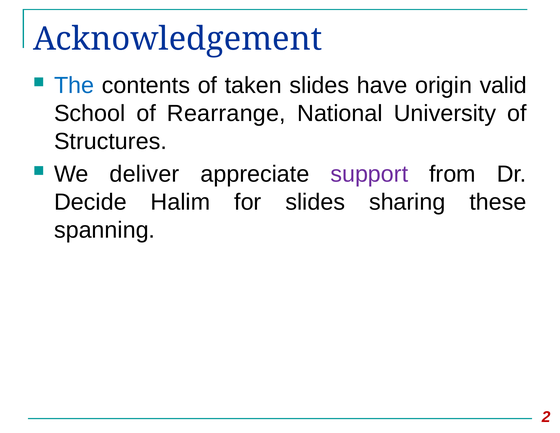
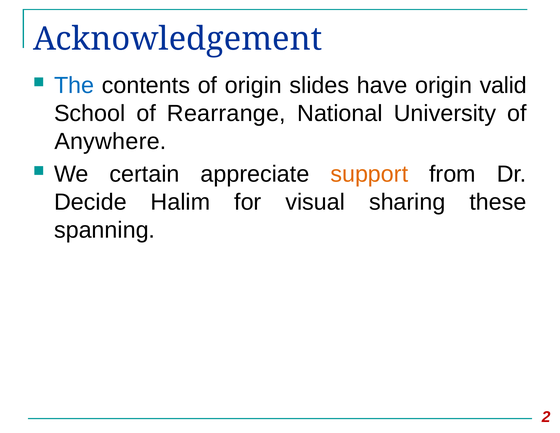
of taken: taken -> origin (253, 85)
Structures: Structures -> Anywhere (110, 141)
deliver: deliver -> certain (145, 174)
support colour: purple -> orange (369, 174)
for slides: slides -> visual (315, 202)
